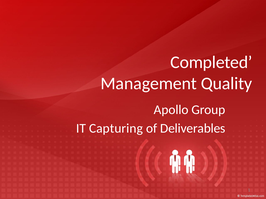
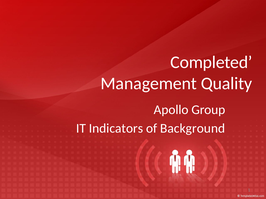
Capturing: Capturing -> Indicators (116, 129)
Deliverables: Deliverables -> Background (193, 129)
